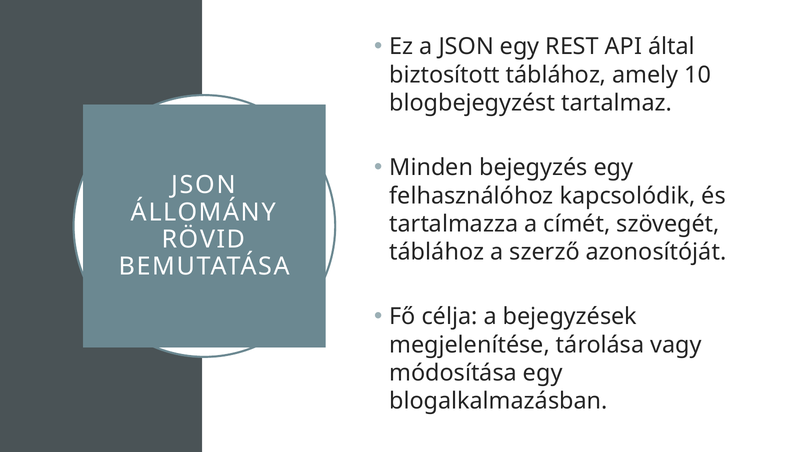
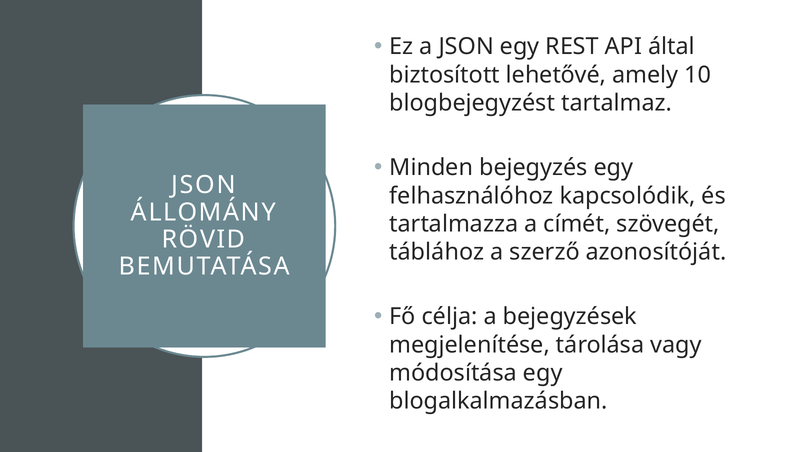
biztosított táblához: táblához -> lehetővé (556, 75)
